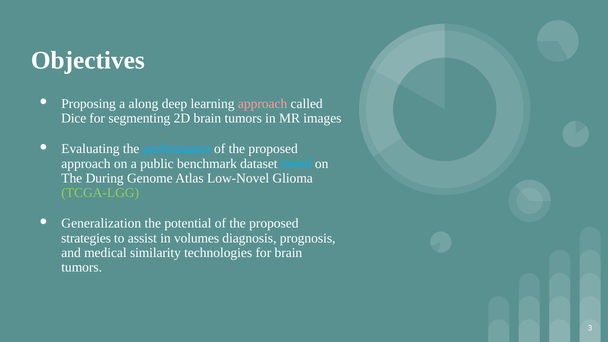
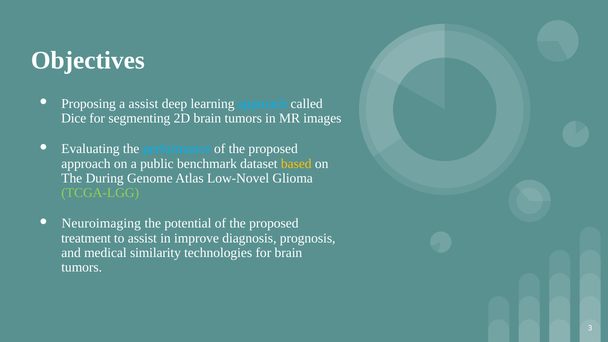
a along: along -> assist (143, 104)
approach colour: pink -> light blue (263, 104)
based colour: light blue -> yellow (296, 164)
Generalization: Generalization -> Neuroimaging (101, 224)
strategies: strategies -> treatment (86, 238)
volumes: volumes -> improve (197, 238)
